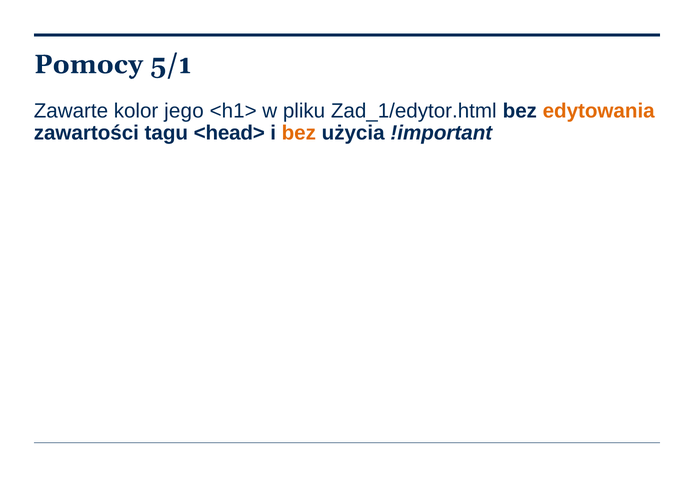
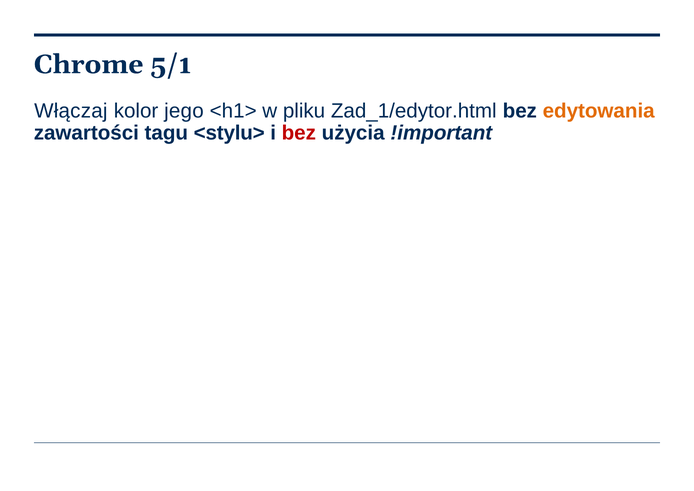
Pomocy: Pomocy -> Chrome (89, 64)
Zawarte: Zawarte -> Włączaj (71, 111)
<head>: <head> -> <stylu> (229, 133)
bez colour: orange -> red (299, 133)
